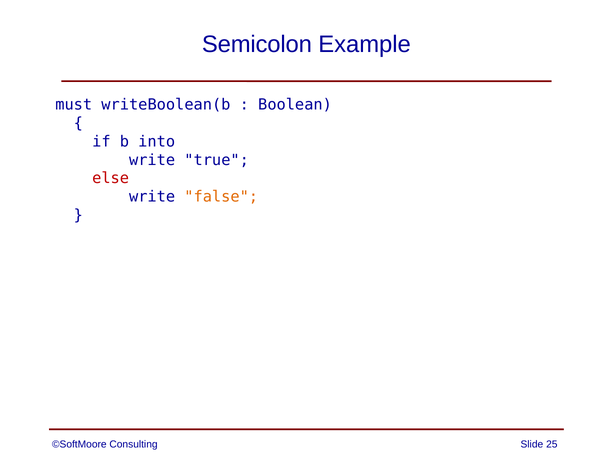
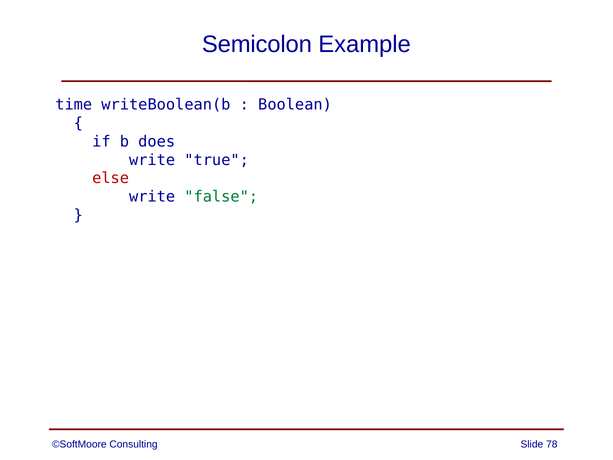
must: must -> time (74, 105)
into: into -> does (157, 142)
false colour: orange -> green (221, 197)
25: 25 -> 78 (552, 444)
